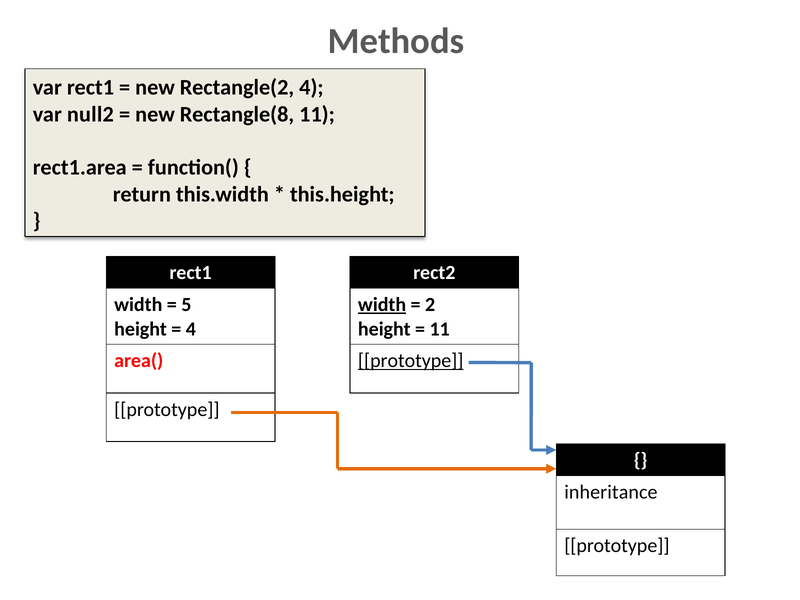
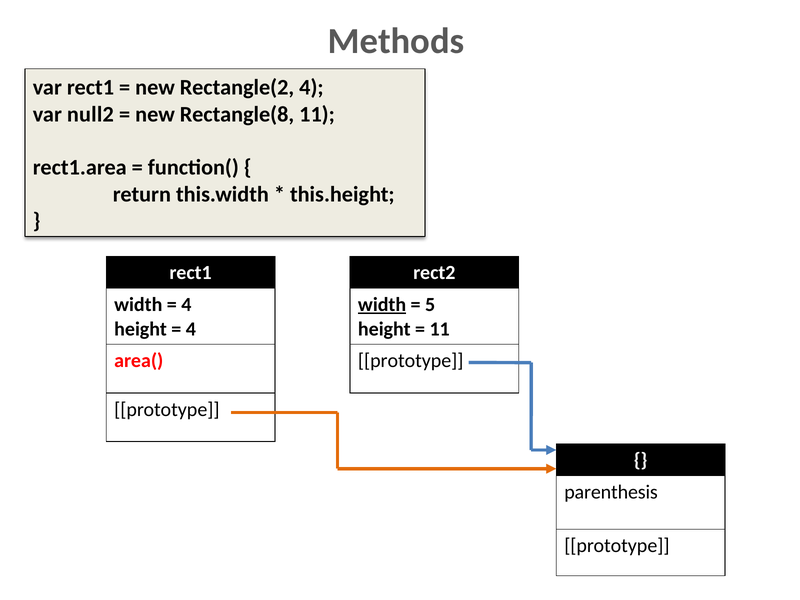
5: 5 -> 4 (186, 305)
2: 2 -> 5 (430, 305)
prototype underline: present -> none (411, 361)
inheritance: inheritance -> parenthesis (611, 492)
